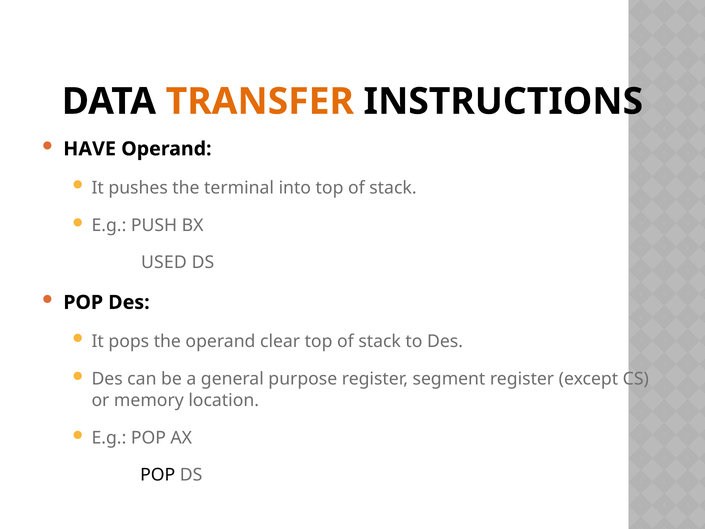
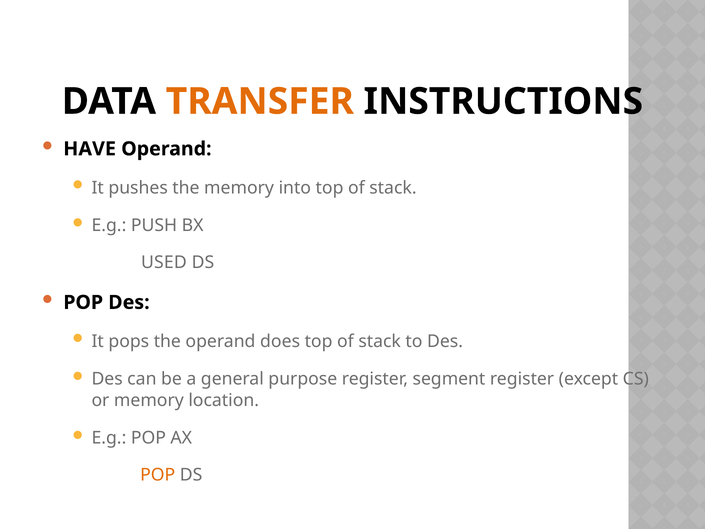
the terminal: terminal -> memory (239, 188)
clear: clear -> does (280, 341)
POP colour: black -> orange (158, 475)
